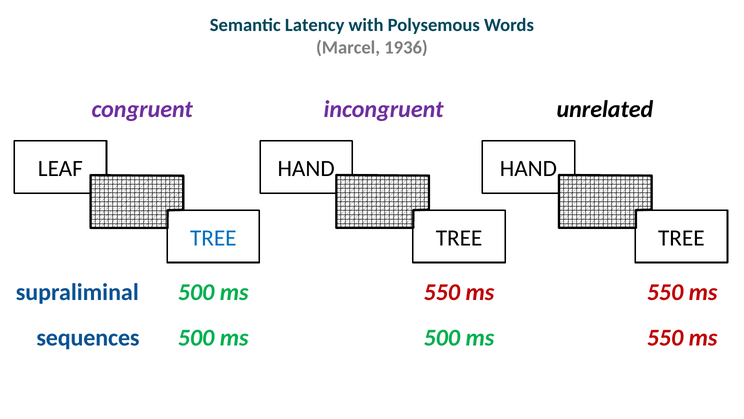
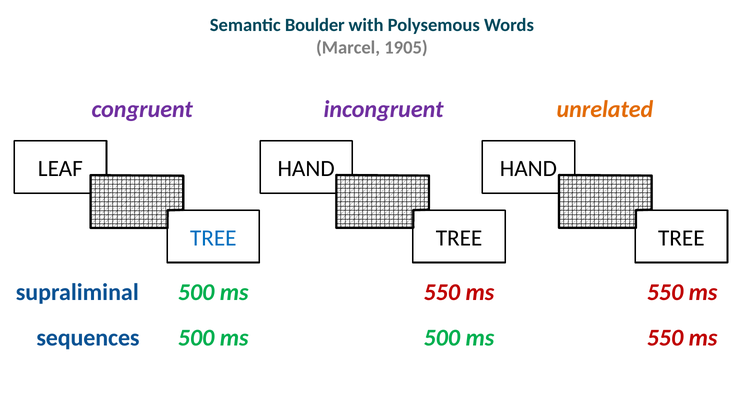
Latency: Latency -> Boulder (315, 25)
1936: 1936 -> 1905 (406, 47)
unrelated colour: black -> orange (605, 109)
